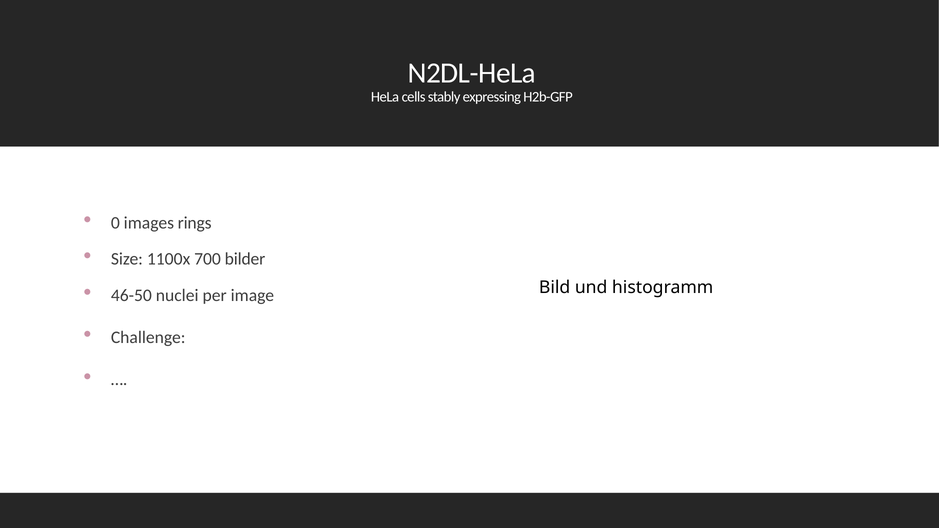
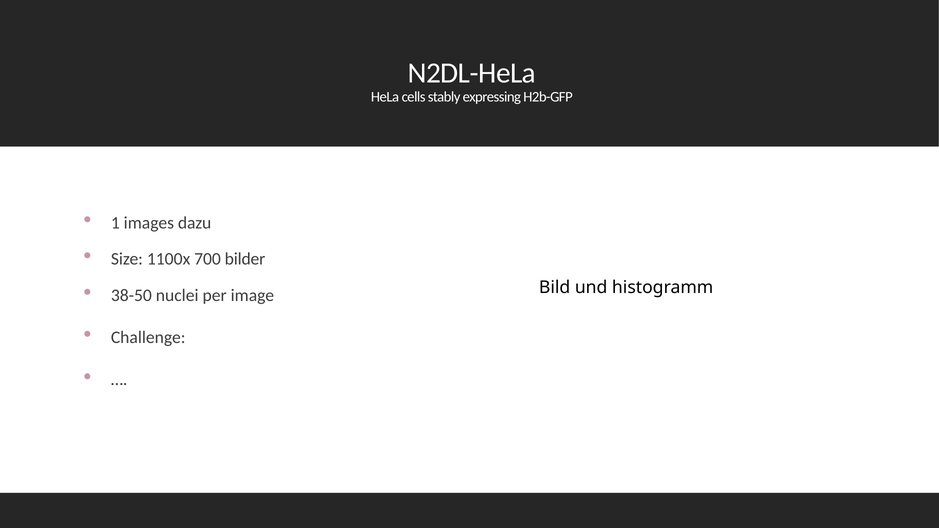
0: 0 -> 1 (115, 223)
rings: rings -> dazu (195, 223)
46-50: 46-50 -> 38-50 (131, 295)
